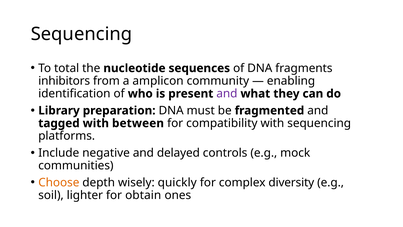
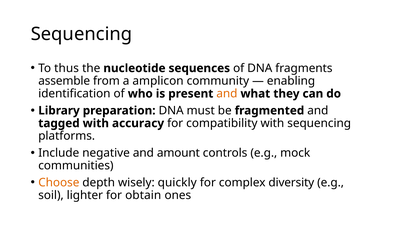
total: total -> thus (67, 68)
inhibitors: inhibitors -> assemble (64, 81)
and colour: purple -> orange (227, 94)
between: between -> accuracy (138, 123)
delayed: delayed -> amount (178, 153)
